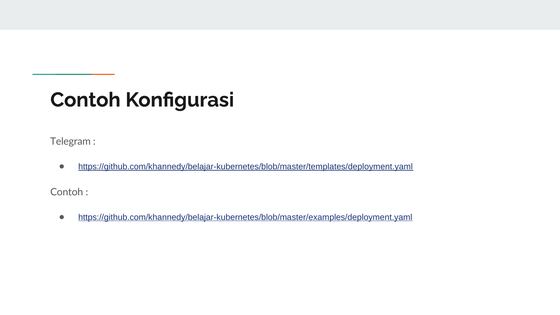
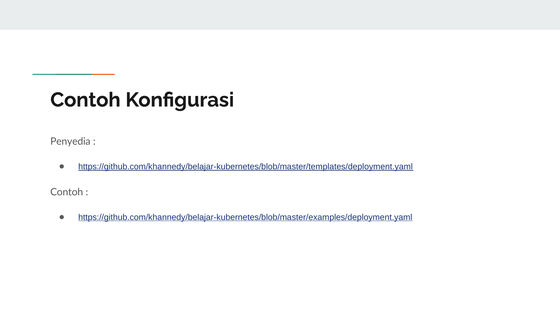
Telegram: Telegram -> Penyedia (70, 142)
